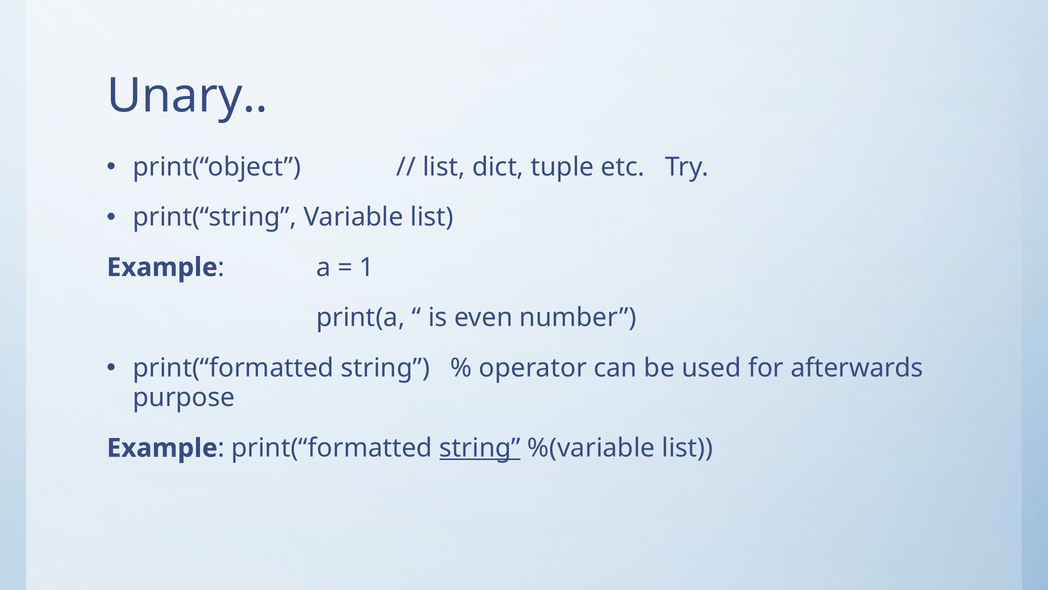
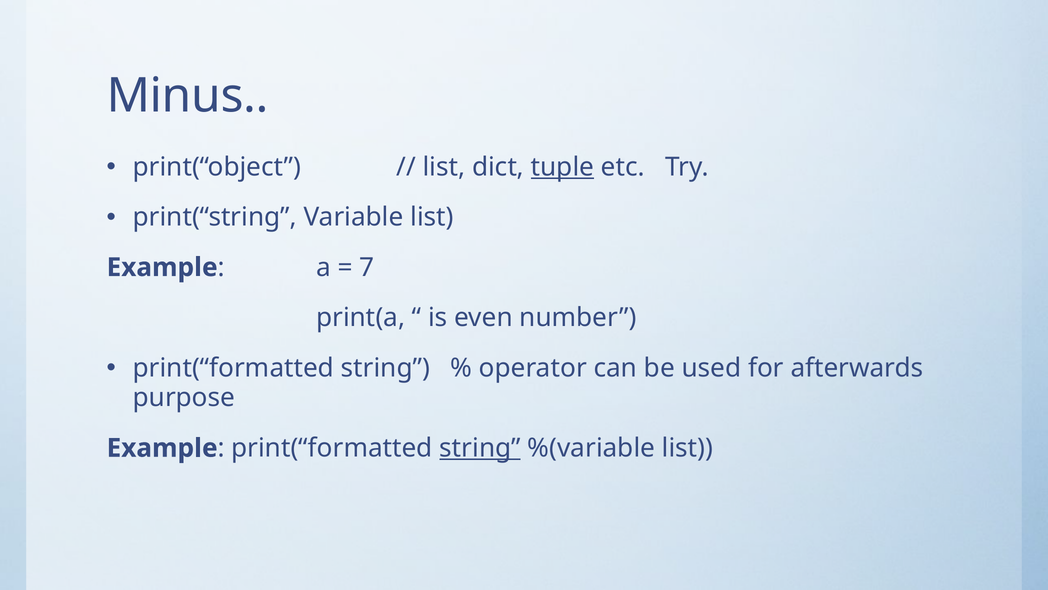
Unary: Unary -> Minus (188, 96)
tuple underline: none -> present (562, 167)
1: 1 -> 7 (367, 267)
